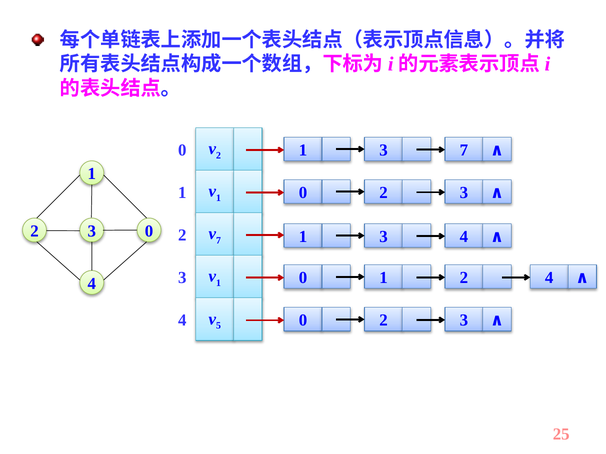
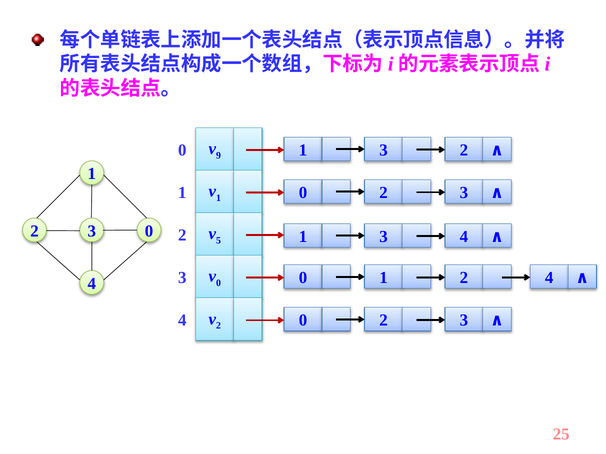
2: 2 -> 9 (218, 155)
7: 7 -> 2 (464, 150)
7: 7 -> 5 (218, 241)
1: 1 -> 0 (218, 283)
5: 5 -> 2 (218, 326)
